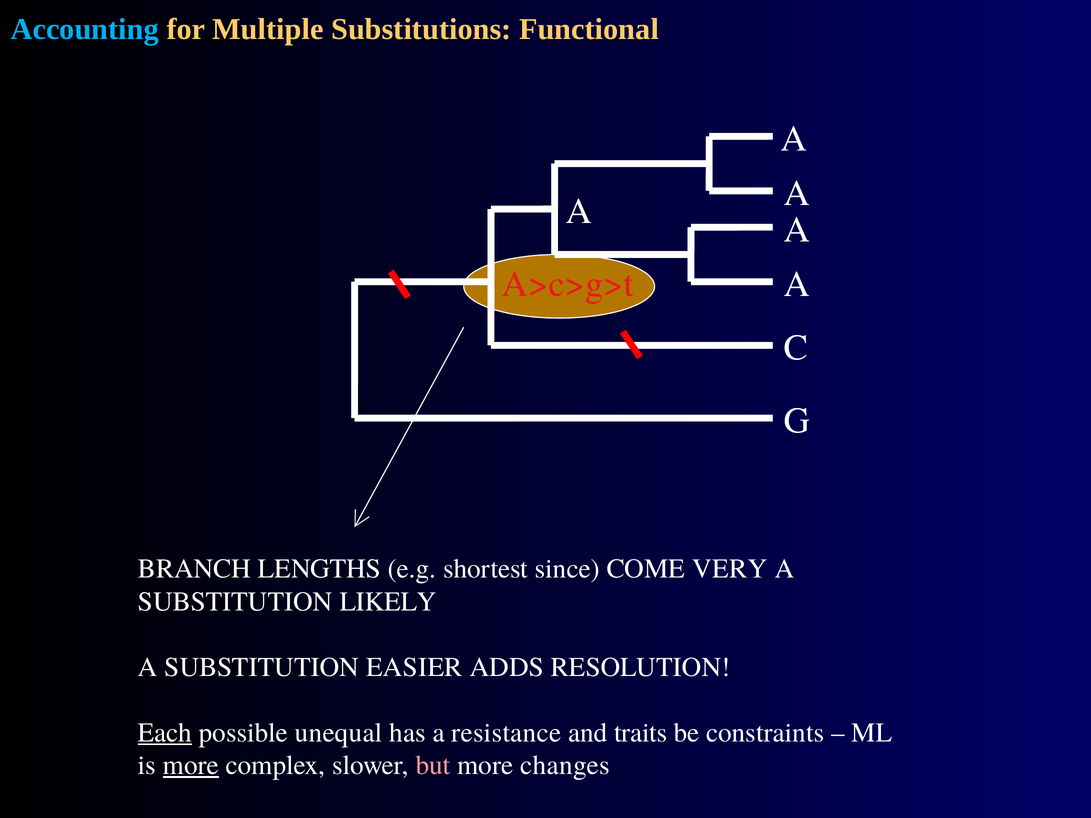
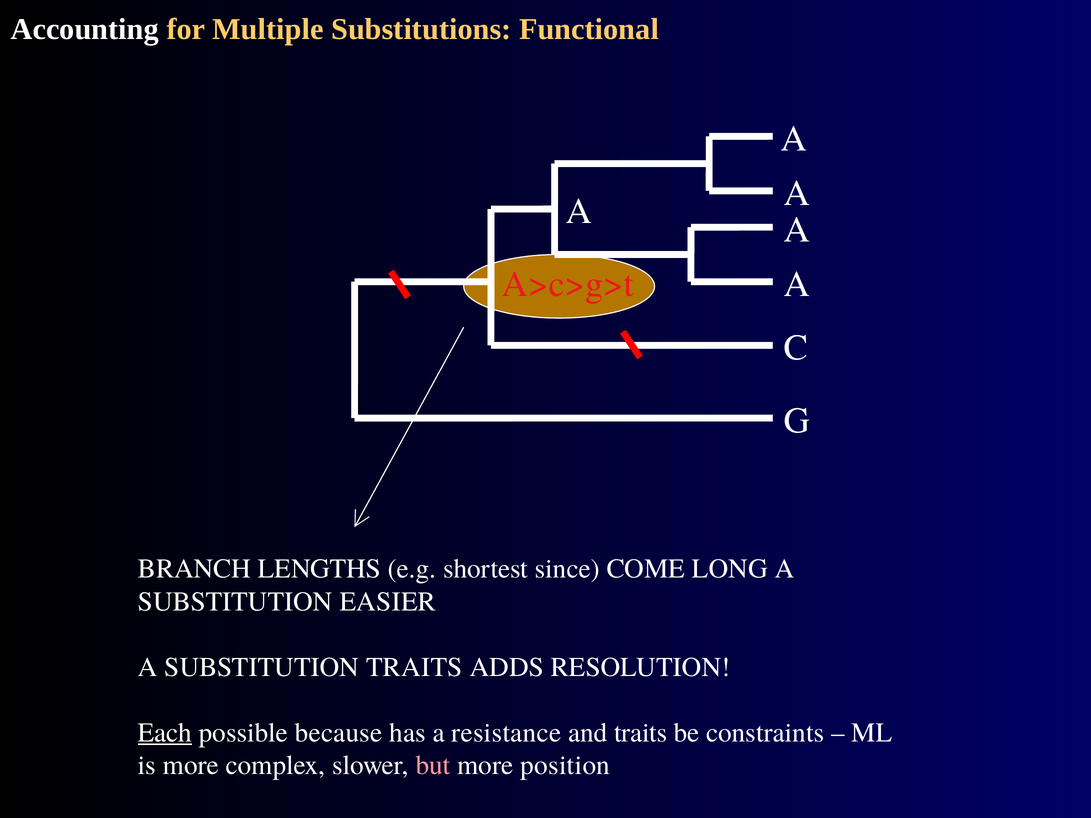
Accounting colour: light blue -> white (85, 29)
VERY: VERY -> LONG (730, 569)
LIKELY: LIKELY -> EASIER (388, 602)
SUBSTITUTION EASIER: EASIER -> TRAITS (414, 667)
unequal: unequal -> because (339, 733)
more underline: present -> none (191, 765)
changes: changes -> position (565, 765)
